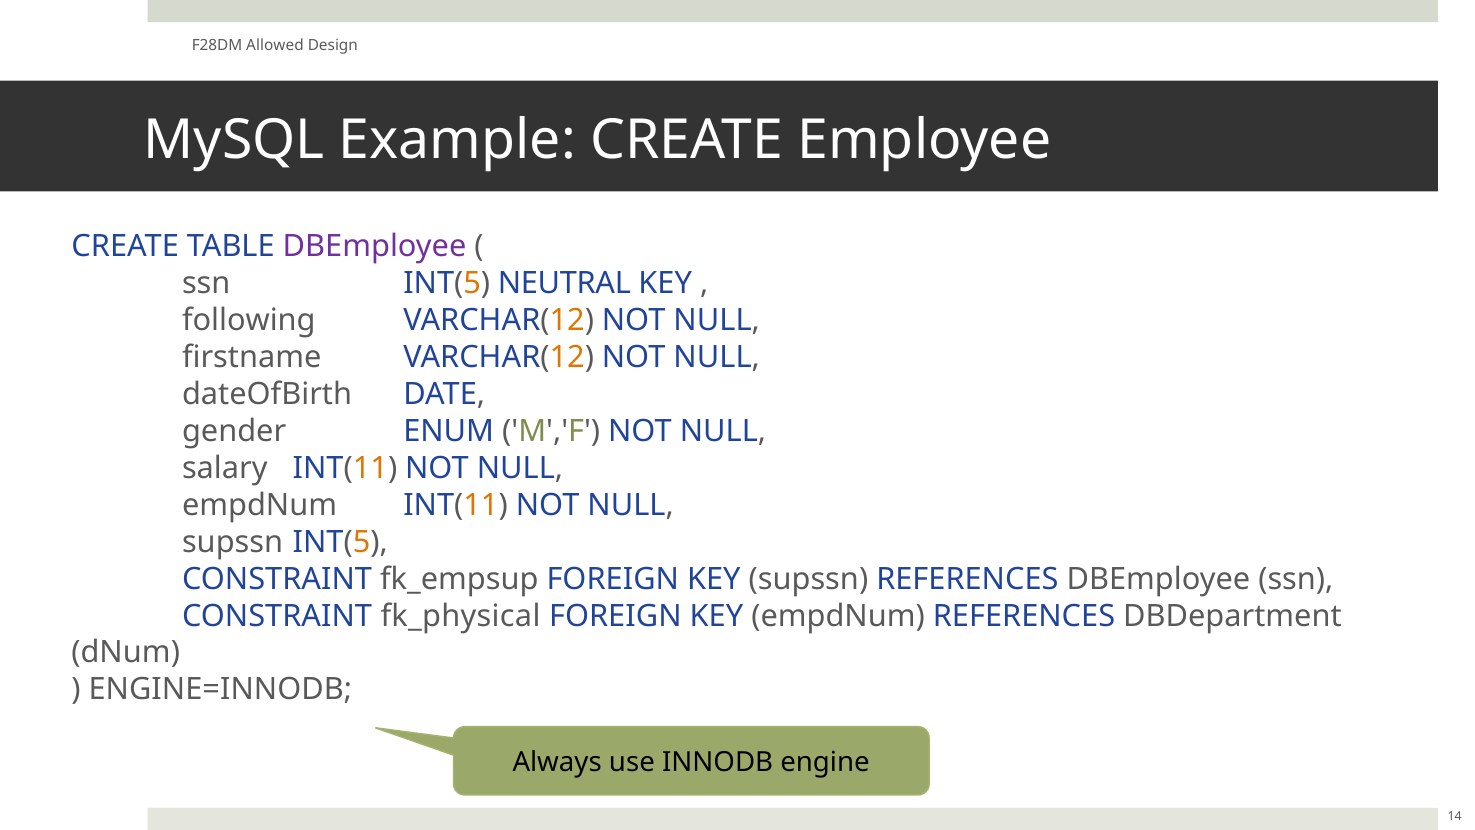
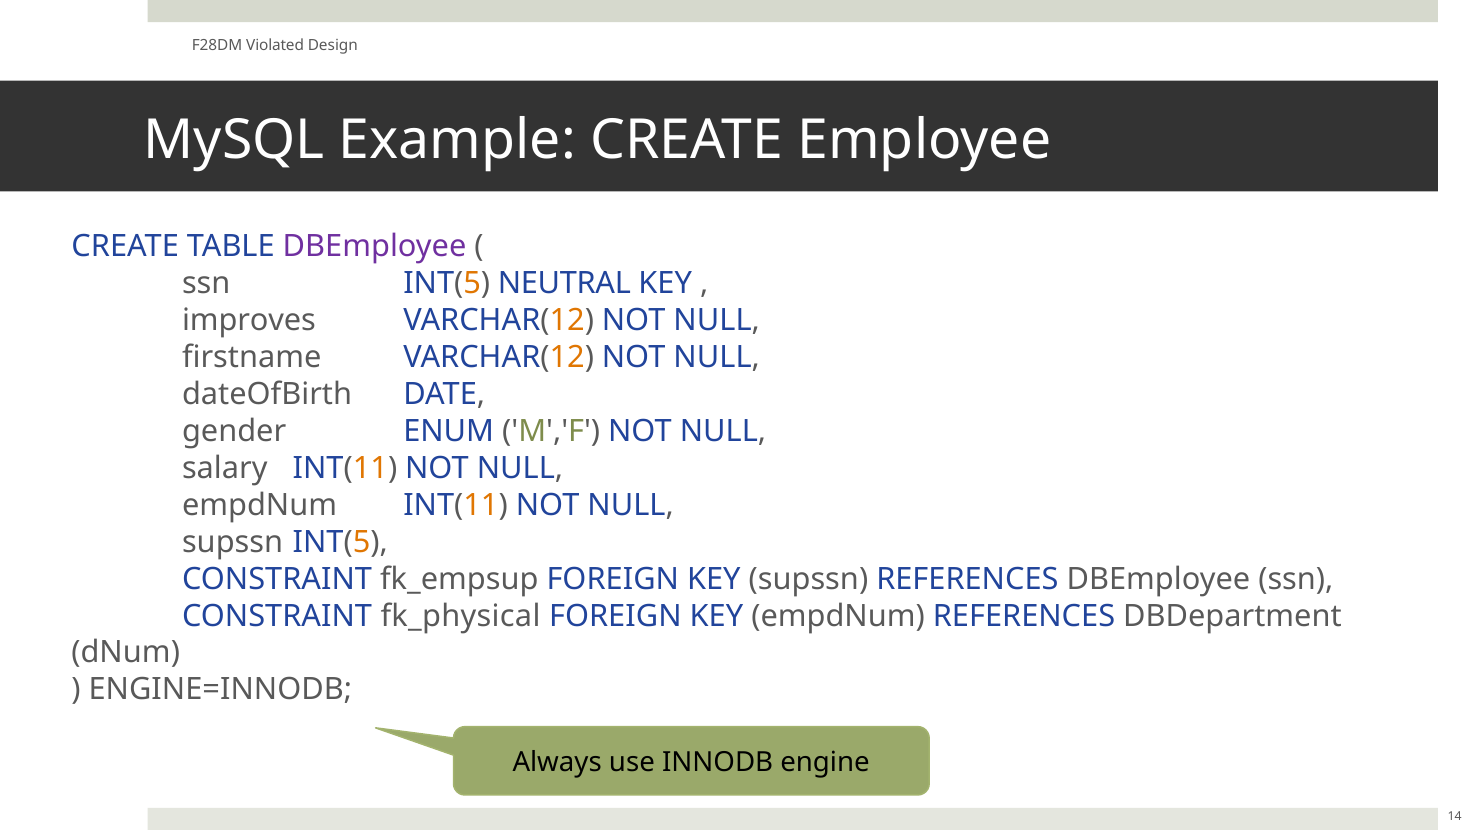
Allowed: Allowed -> Violated (275, 46)
following: following -> improves (249, 321)
